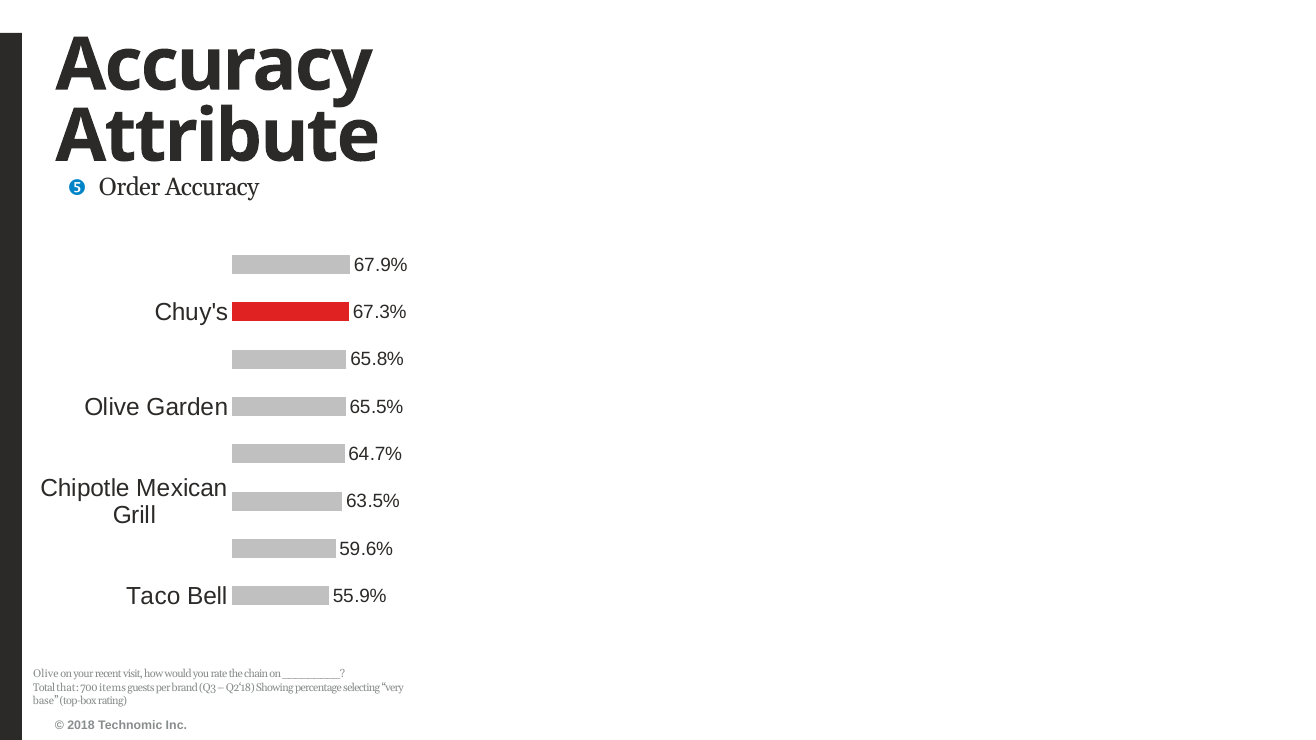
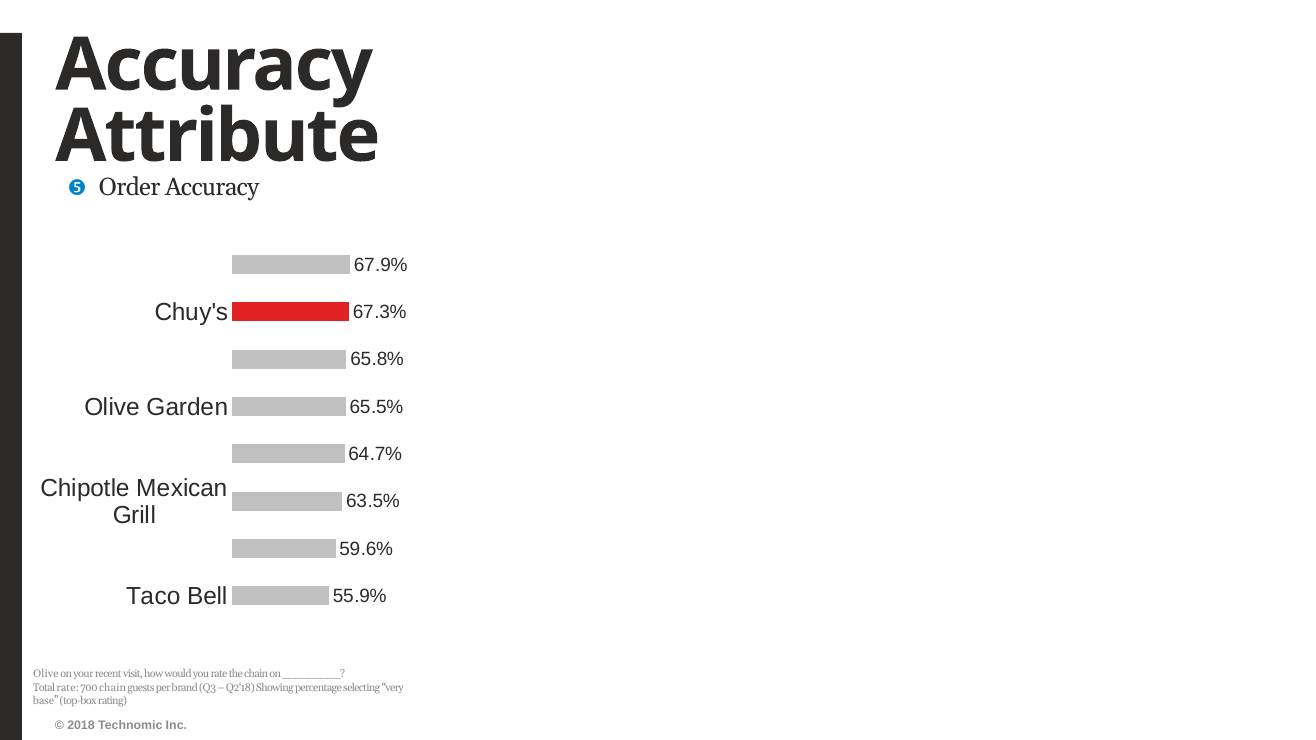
Total that: that -> rate (68, 688)
700 items: items -> chain (113, 688)
